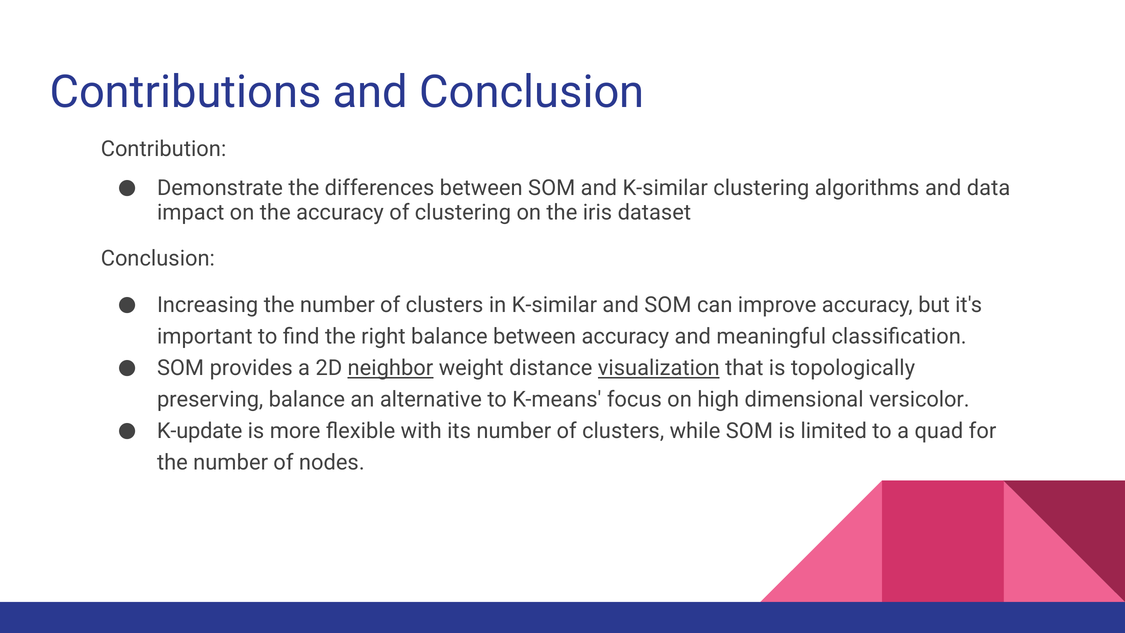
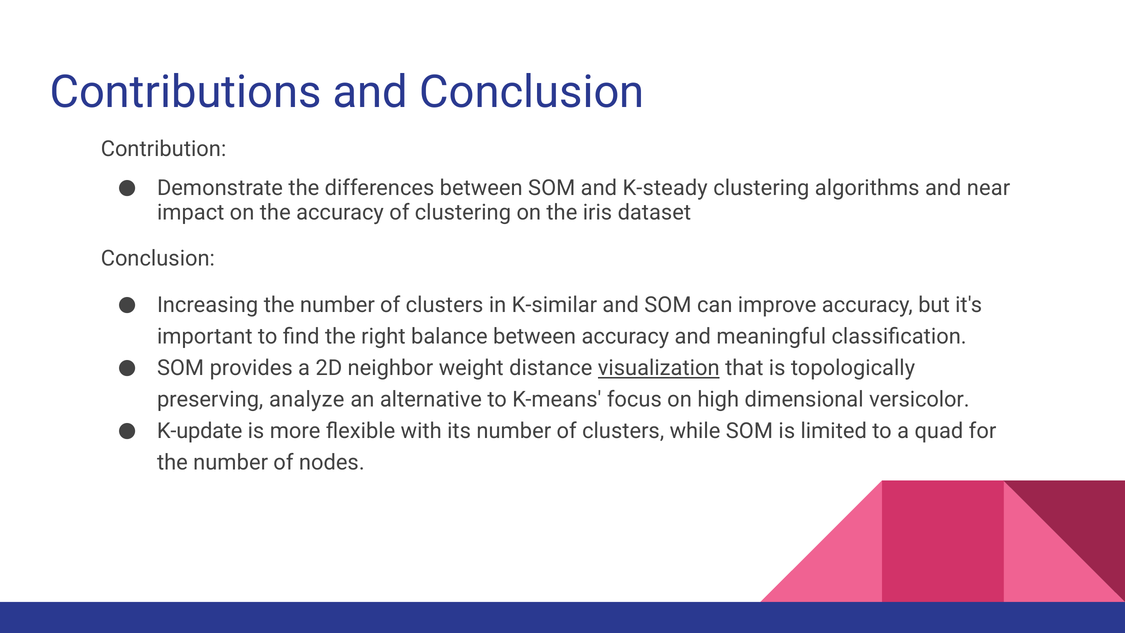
and K-similar: K-similar -> K-steady (665, 188)
data: data -> near (989, 188)
neighbor underline: present -> none (390, 368)
preserving balance: balance -> analyze (307, 400)
